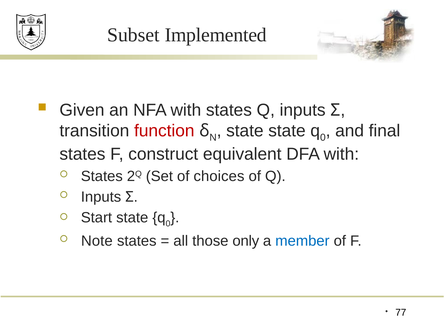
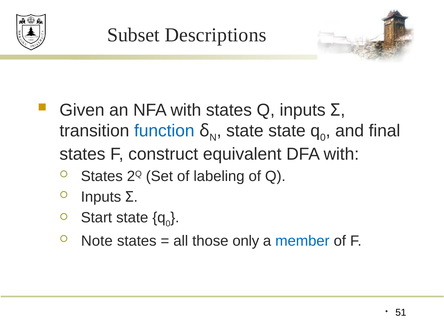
Implemented: Implemented -> Descriptions (216, 35)
function colour: red -> blue (164, 131)
choices: choices -> labeling (219, 176)
77: 77 -> 51 (401, 313)
